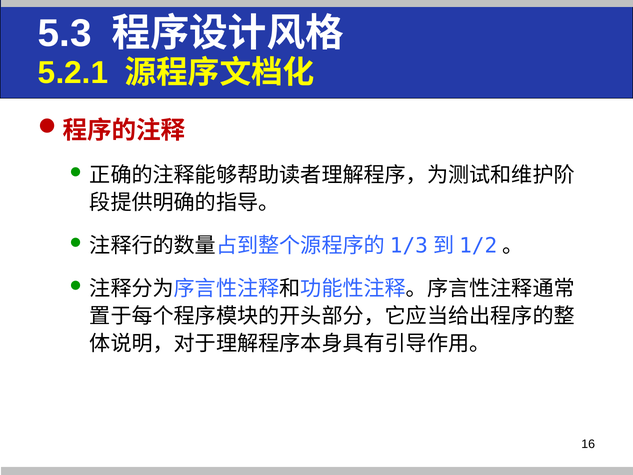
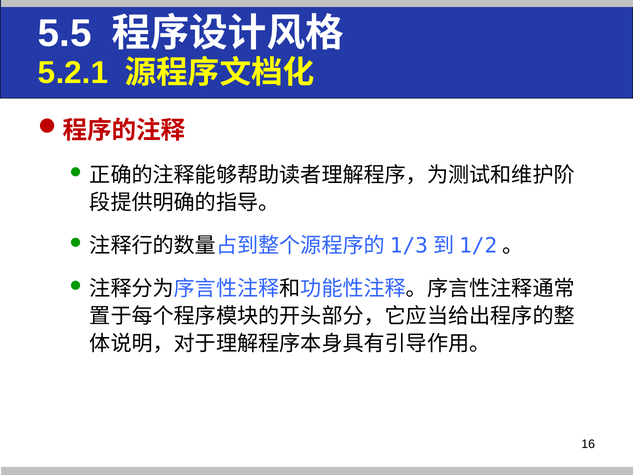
5.3: 5.3 -> 5.5 (65, 34)
